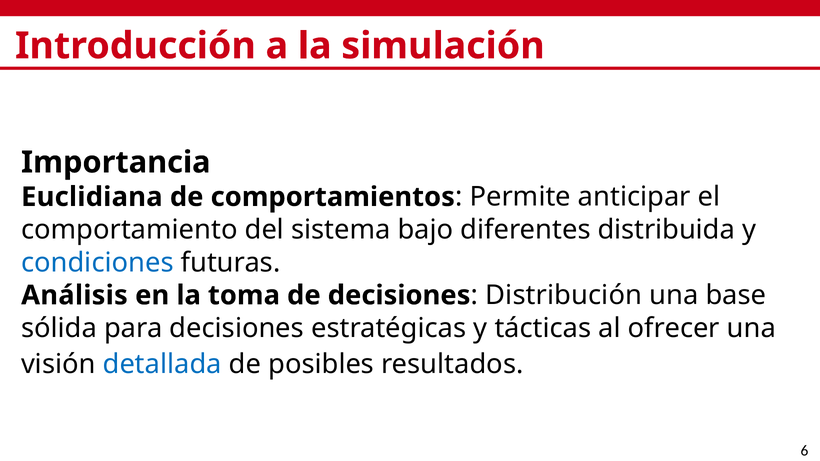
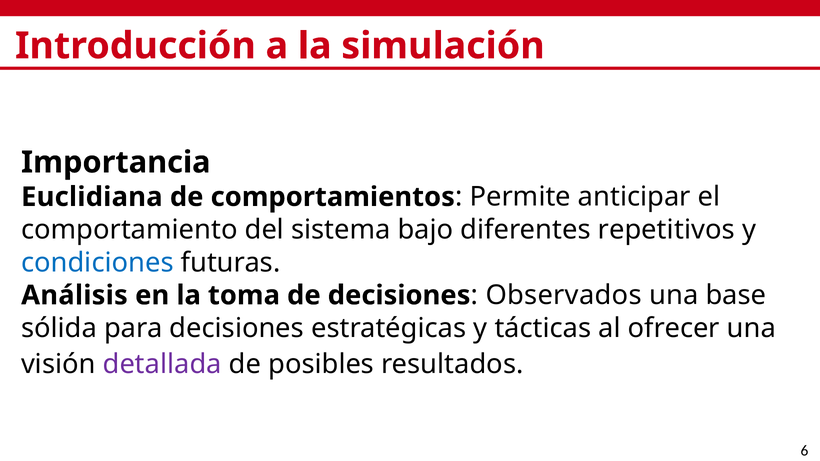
distribuida: distribuida -> repetitivos (666, 230)
Distribución: Distribución -> Observados (564, 295)
detallada colour: blue -> purple (162, 365)
